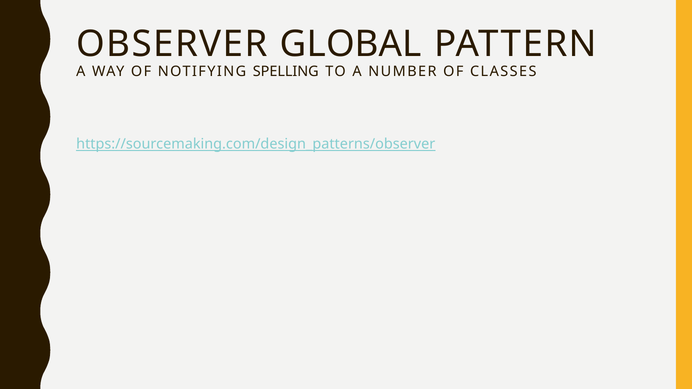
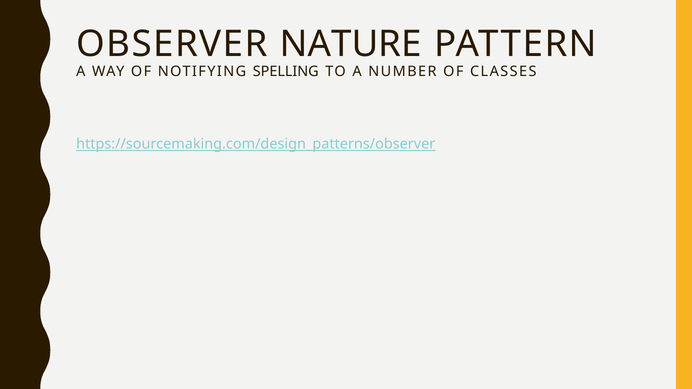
GLOBAL: GLOBAL -> NATURE (351, 44)
